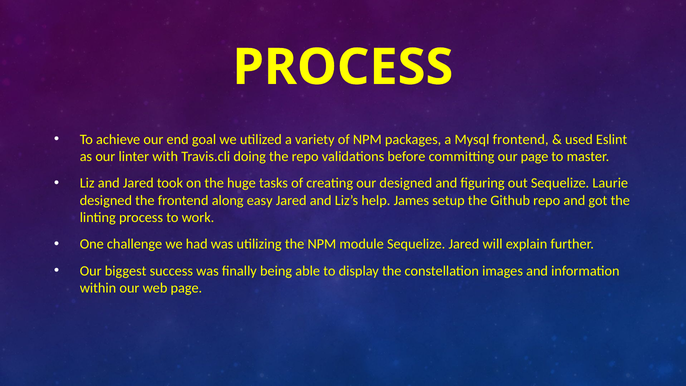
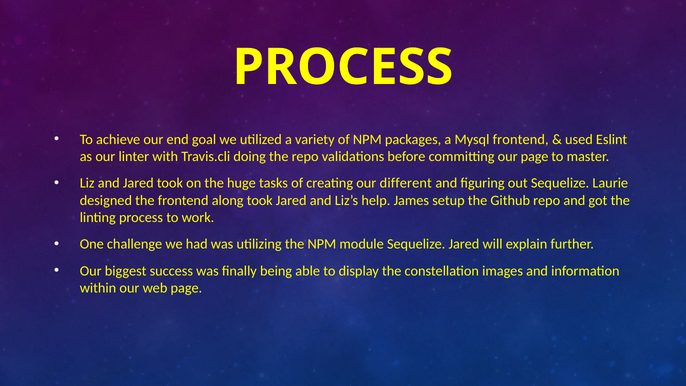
our designed: designed -> different (406, 183)
along easy: easy -> took (260, 200)
